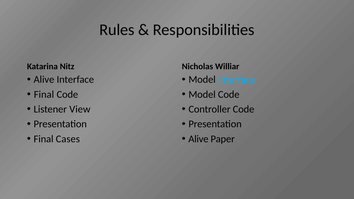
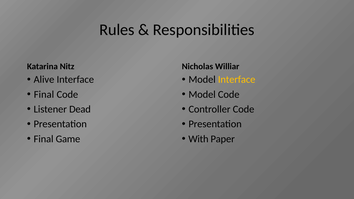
Interface colour: light blue -> yellow (237, 80)
View: View -> Dead (80, 109)
Cases: Cases -> Game (68, 139)
Alive: Alive -> With (198, 139)
